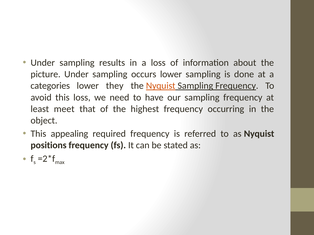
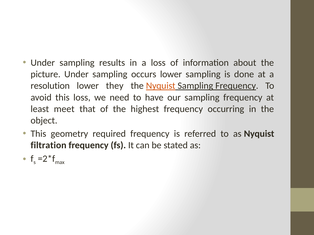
categories: categories -> resolution (50, 86)
appealing: appealing -> geometry (69, 134)
positions: positions -> filtration (49, 146)
